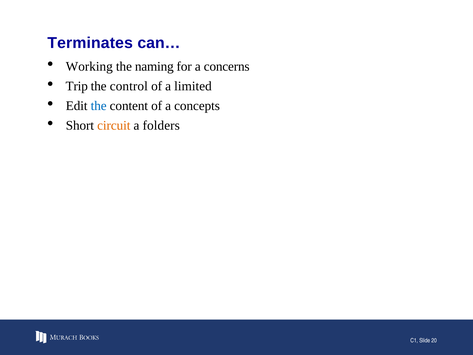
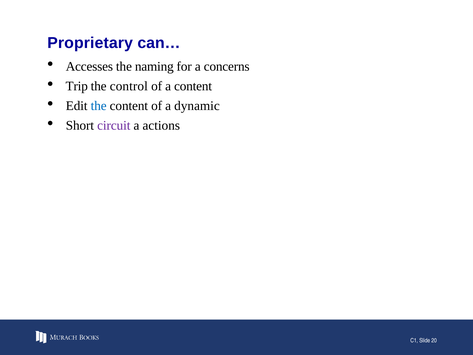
Terminates: Terminates -> Proprietary (90, 43)
Working: Working -> Accesses (89, 66)
a limited: limited -> content (193, 86)
concepts: concepts -> dynamic (197, 106)
circuit colour: orange -> purple (114, 126)
folders: folders -> actions (161, 126)
